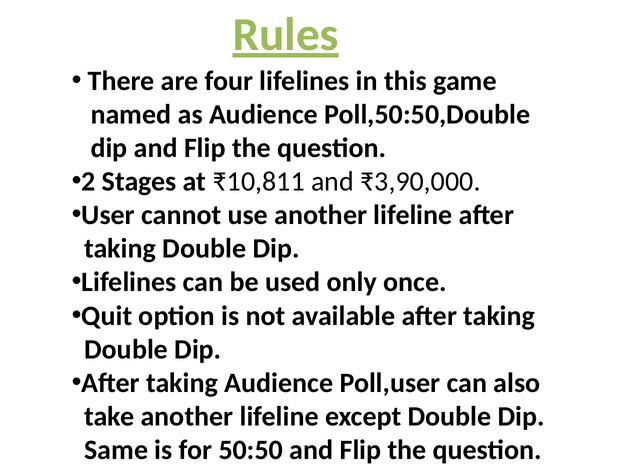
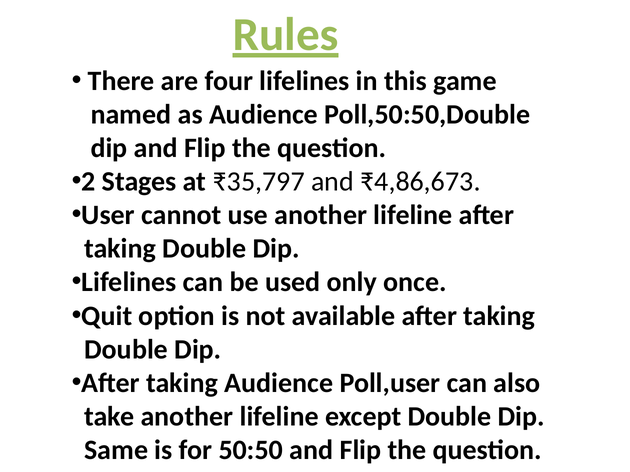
₹10,811: ₹10,811 -> ₹35,797 (259, 182)
₹3,90,000: ₹3,90,000 -> ₹4,86,673 (420, 182)
